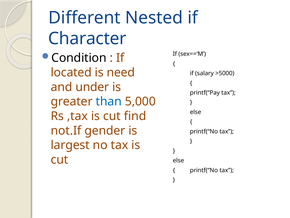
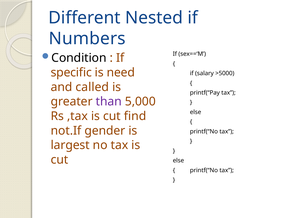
Character: Character -> Numbers (87, 38)
located: located -> specific (71, 72)
under: under -> called (92, 87)
than colour: blue -> purple (109, 101)
